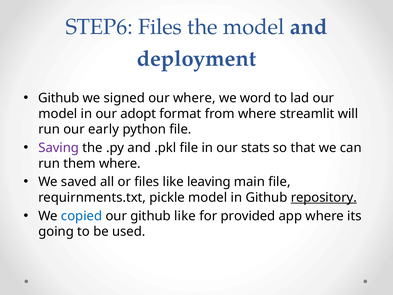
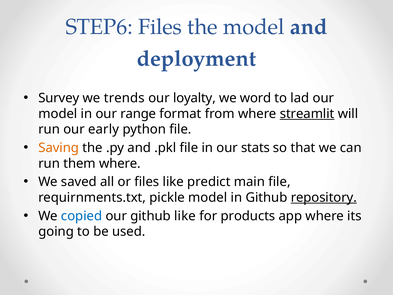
Github: Github -> Survey (59, 98)
signed: signed -> trends (124, 98)
our where: where -> loyalty (194, 98)
adopt: adopt -> range (138, 114)
streamlit underline: none -> present (307, 114)
Saving colour: purple -> orange (59, 148)
leaving: leaving -> predict (209, 182)
provided: provided -> products (248, 216)
